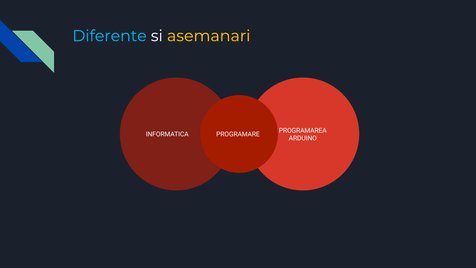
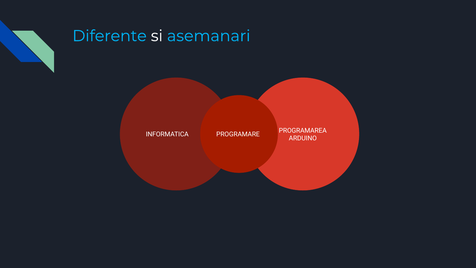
asemanari colour: yellow -> light blue (209, 36)
